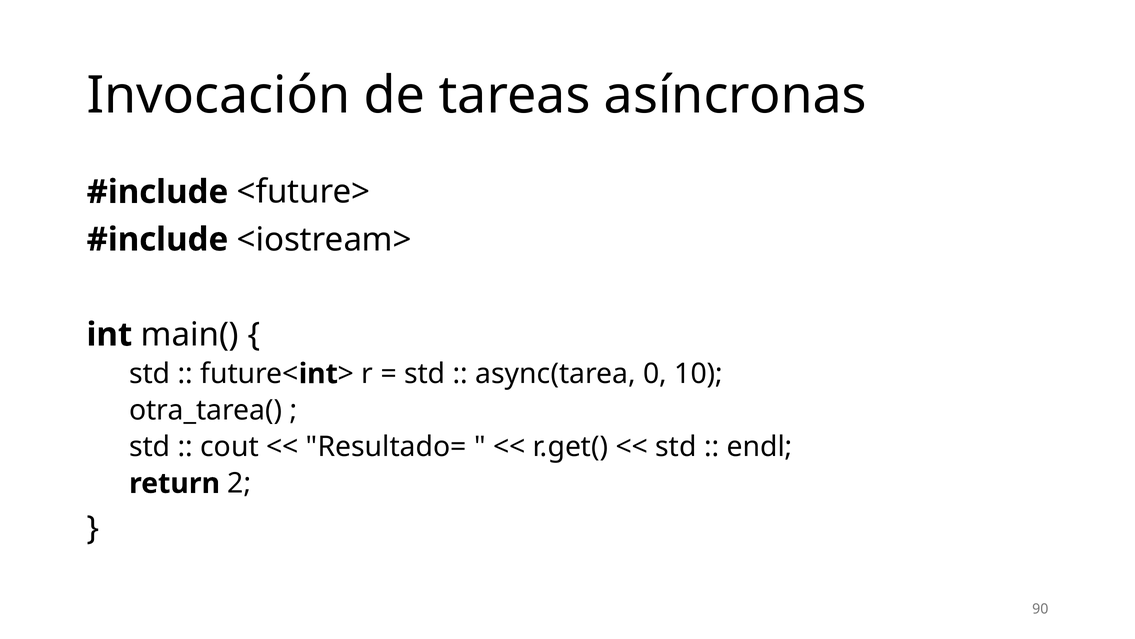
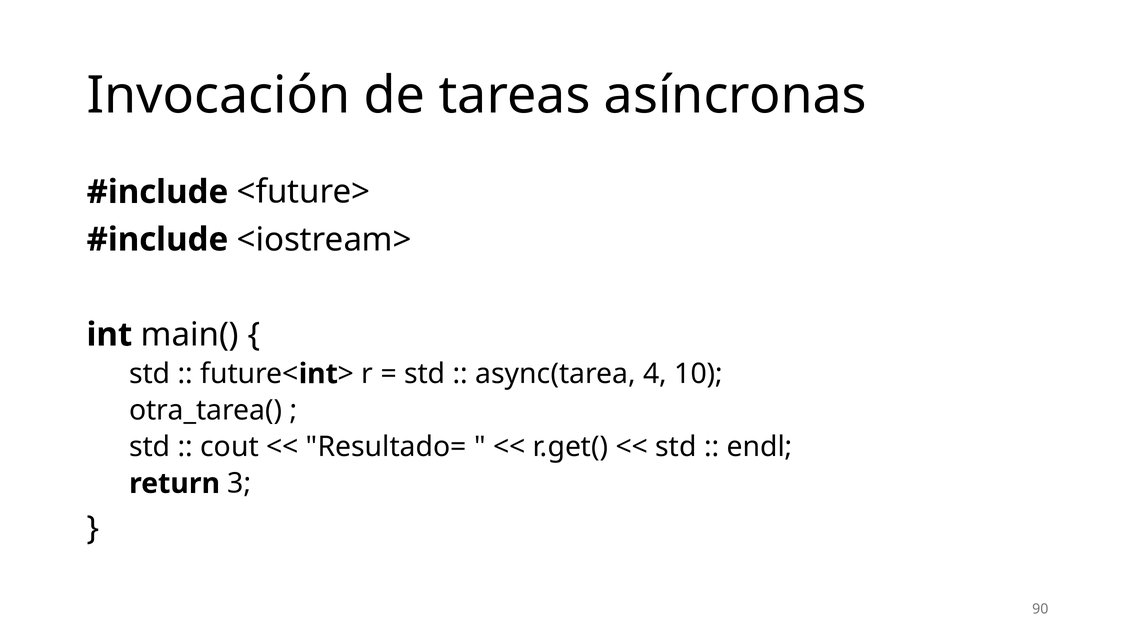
0: 0 -> 4 (655, 373)
2: 2 -> 3 (239, 483)
